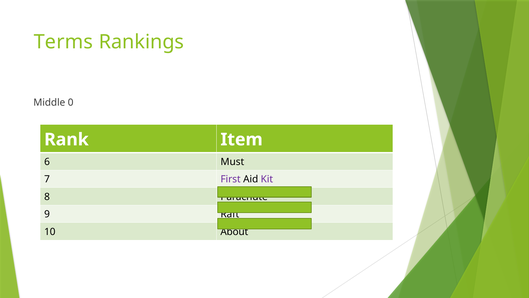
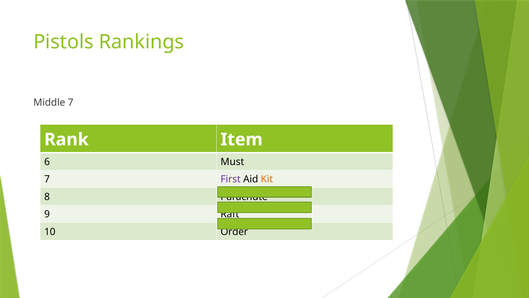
Terms: Terms -> Pistols (63, 42)
Middle 0: 0 -> 7 (71, 102)
Kit colour: purple -> orange (267, 179)
About: About -> Order (234, 232)
